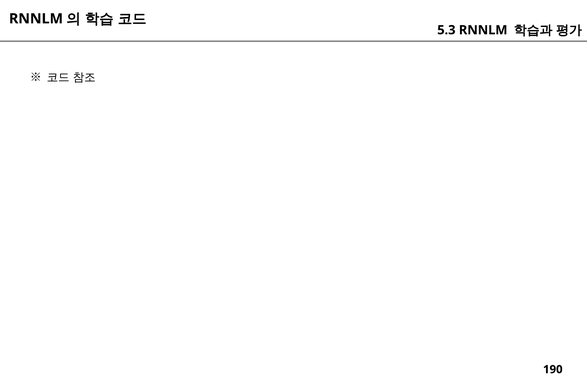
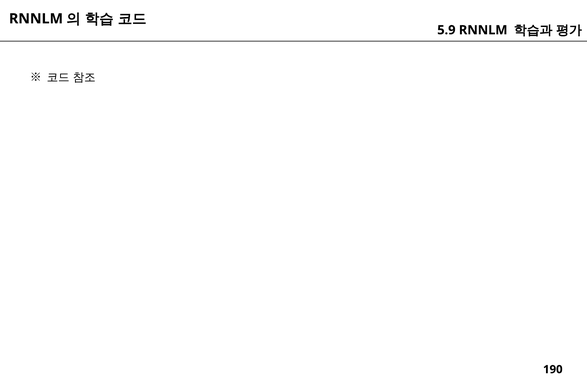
5.3: 5.3 -> 5.9 (446, 30)
